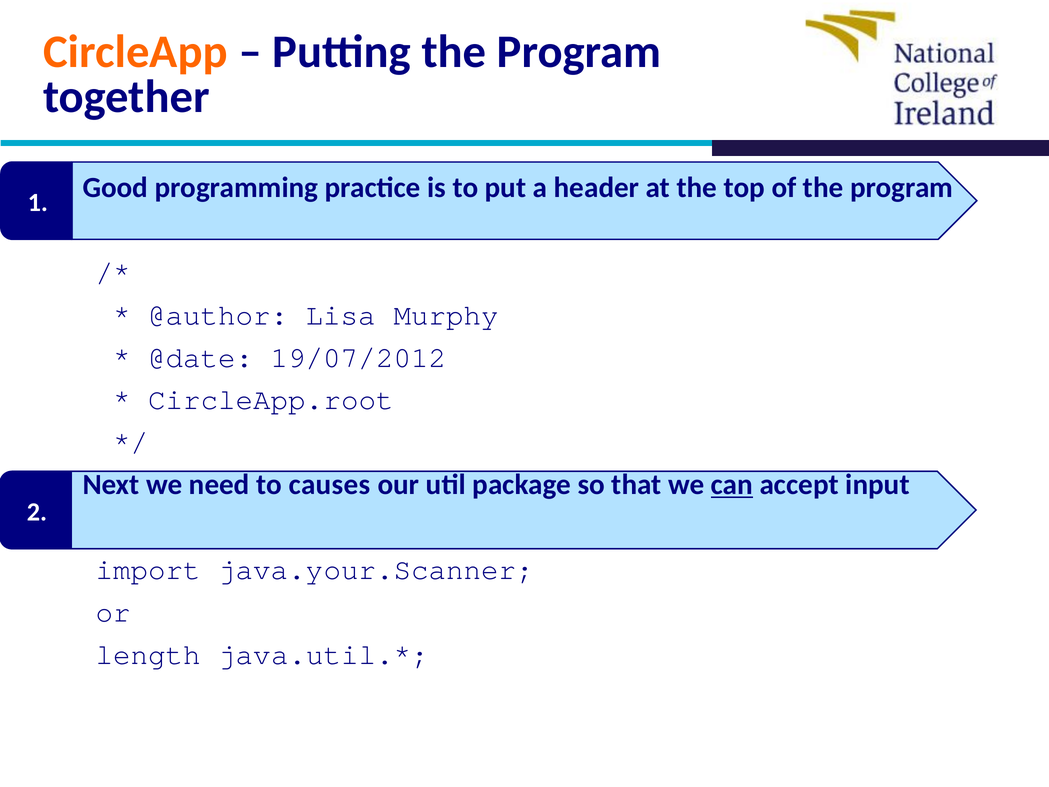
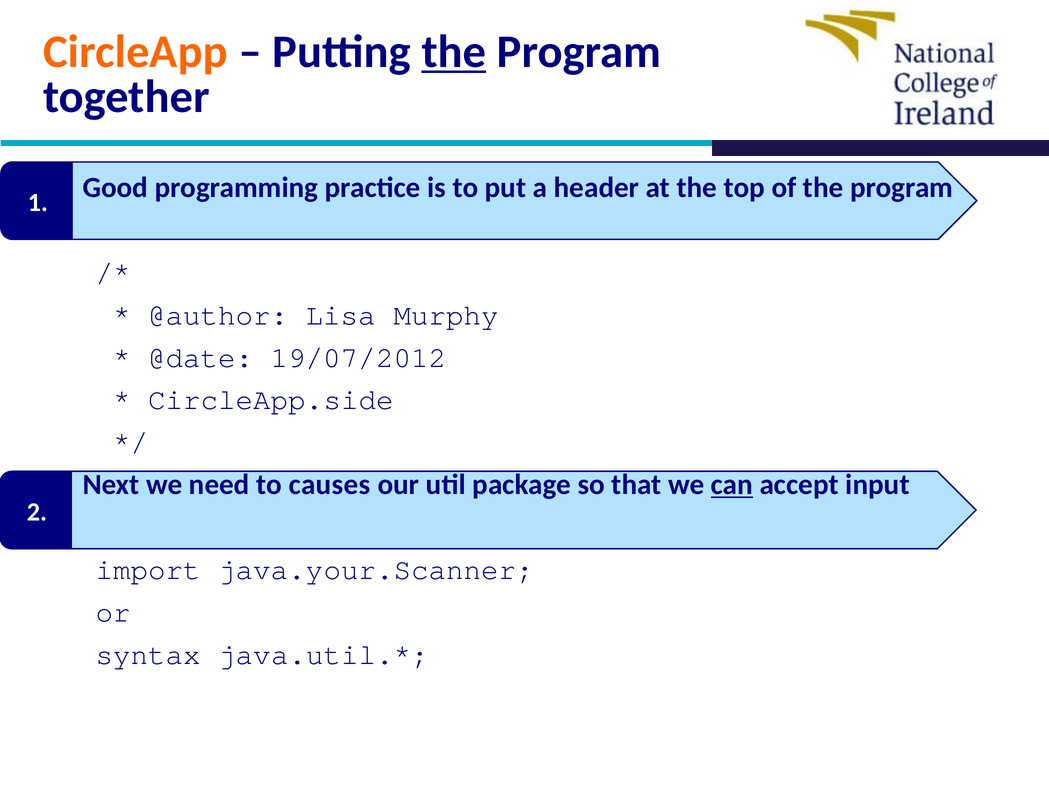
the underline: none -> present (454, 52)
CircleApp.root: CircleApp.root -> CircleApp.side (271, 400)
length: length -> syntax (148, 654)
